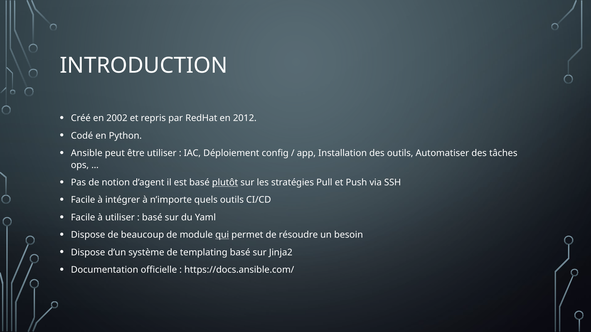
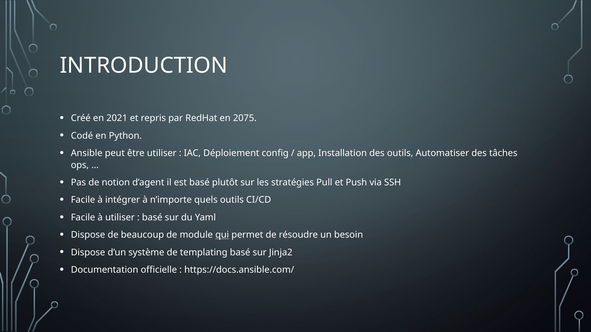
2002: 2002 -> 2021 (117, 118)
2012: 2012 -> 2075 (245, 118)
plutôt underline: present -> none (225, 183)
